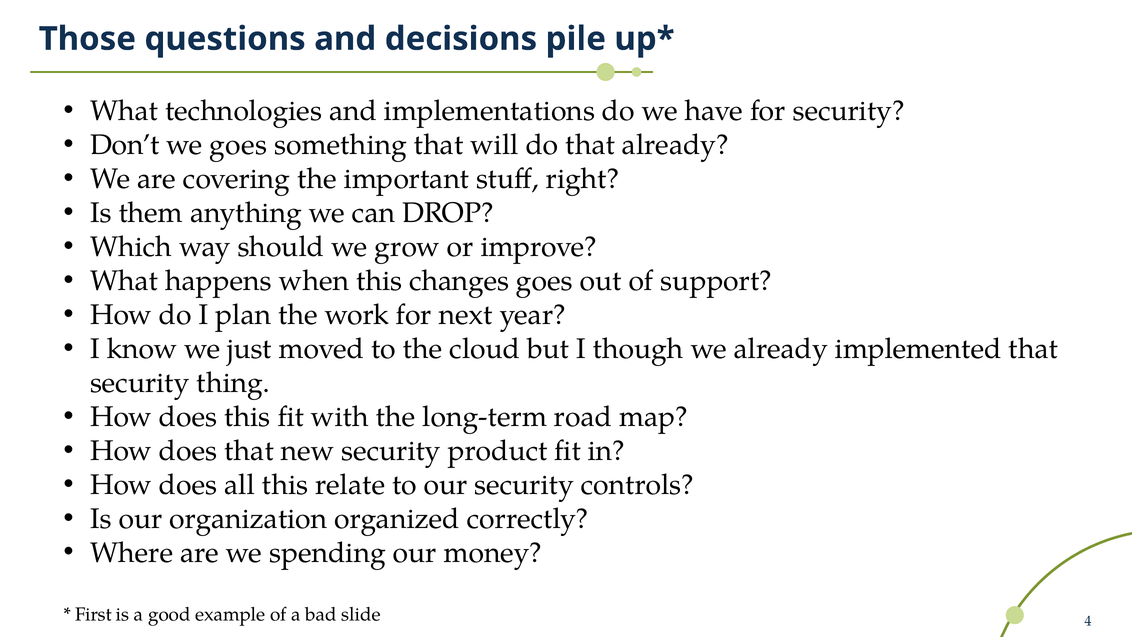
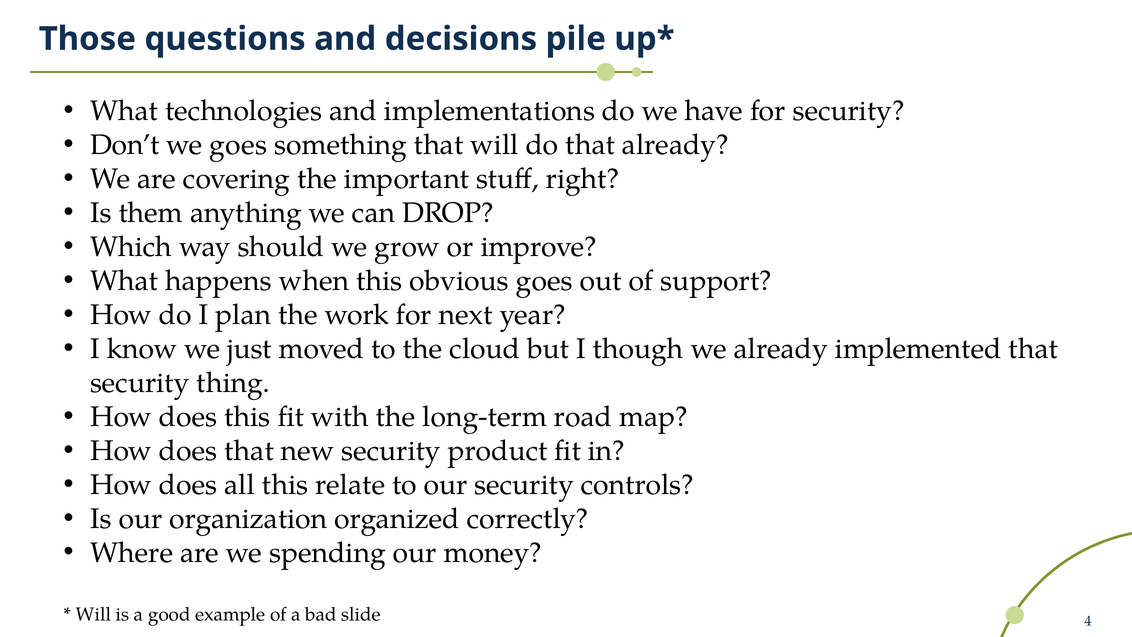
changes: changes -> obvious (459, 281)
First: First -> Will (93, 614)
